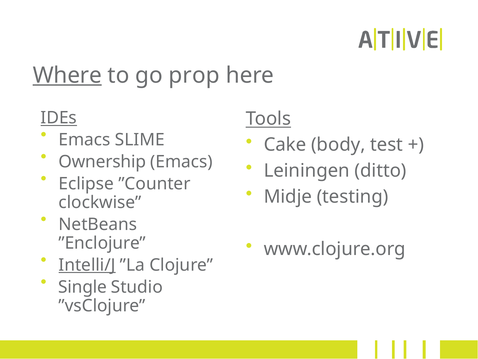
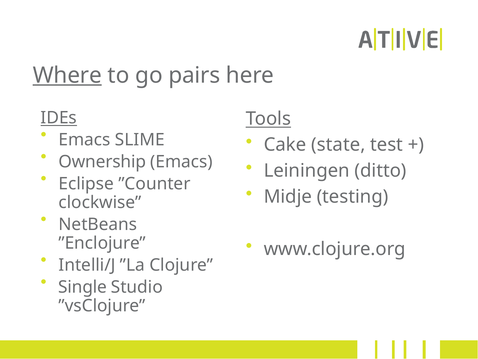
prop: prop -> pairs (194, 75)
body: body -> state (338, 144)
Intelli/J underline: present -> none (87, 265)
